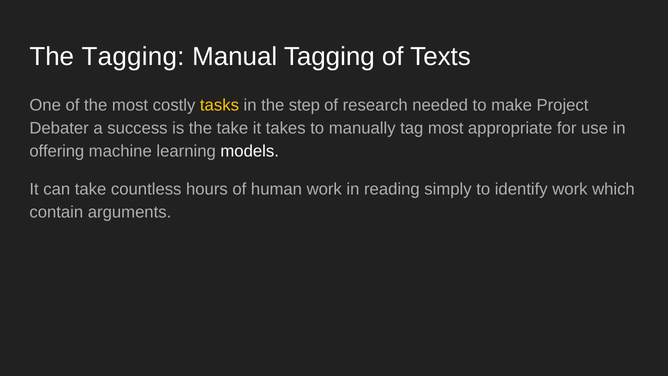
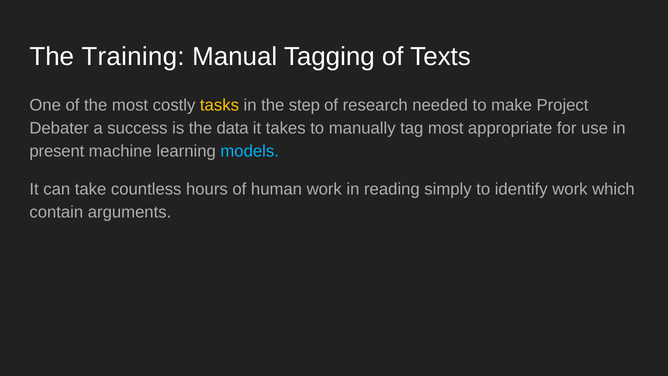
The Tagging: Tagging -> Training (133, 57)
the take: take -> data (233, 128)
offering: offering -> present (57, 151)
models colour: white -> light blue (250, 151)
